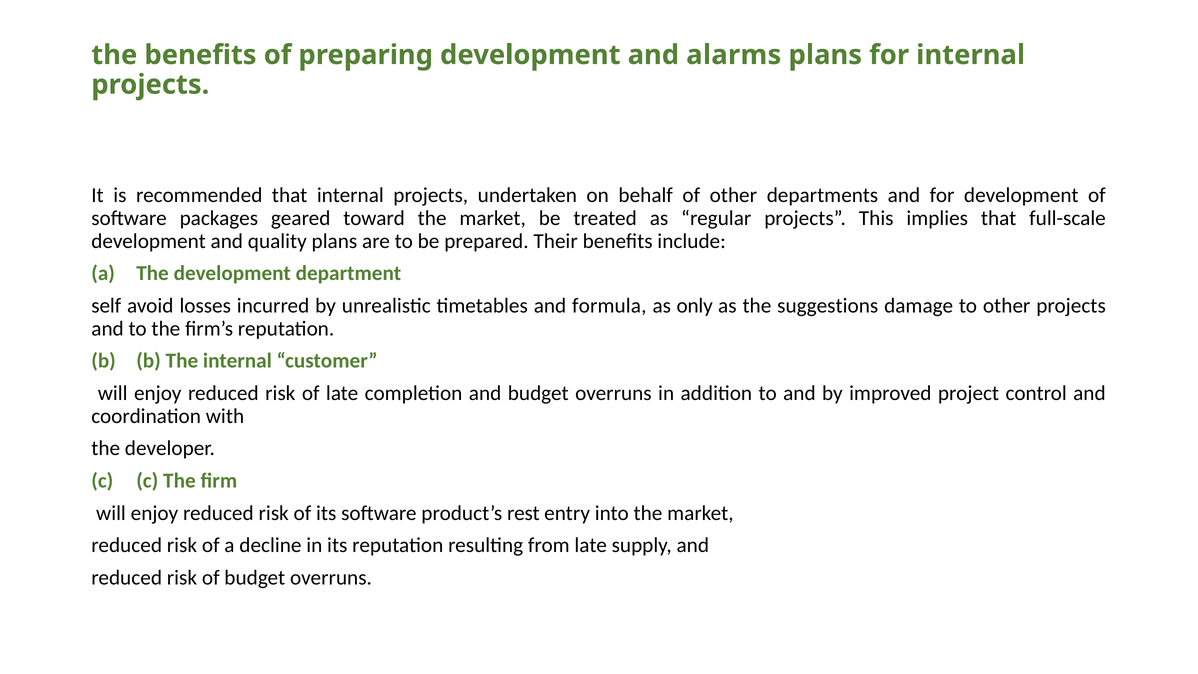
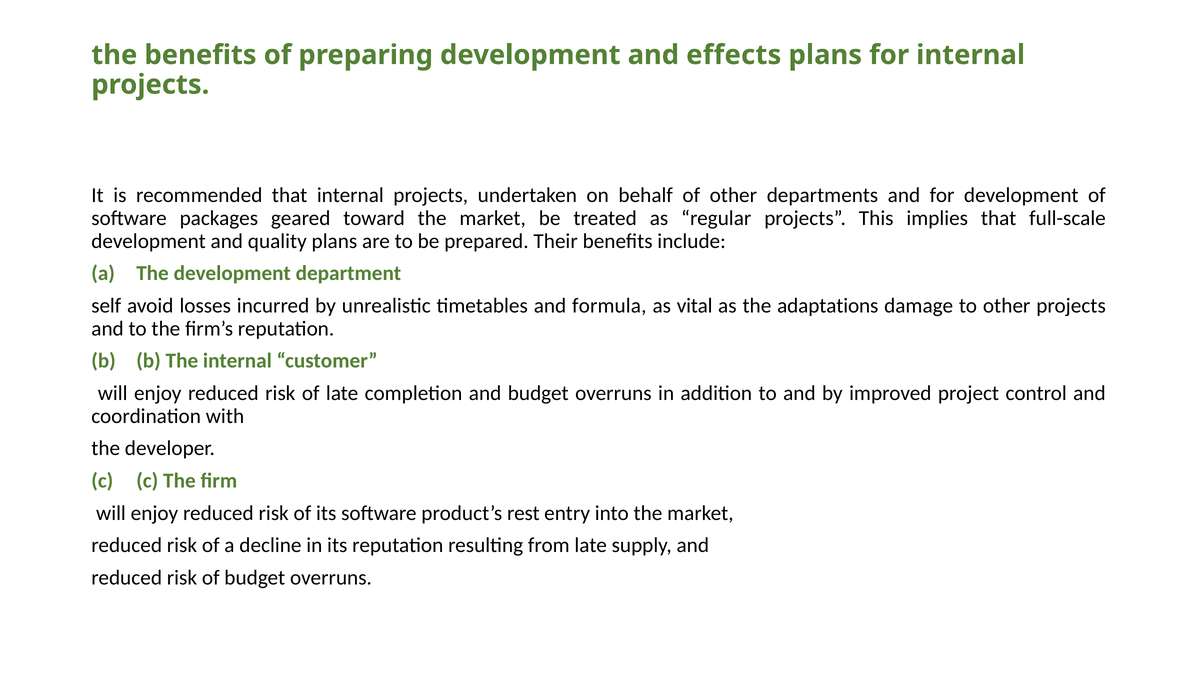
alarms: alarms -> effects (734, 55)
only: only -> vital (695, 306)
suggestions: suggestions -> adaptations (828, 306)
